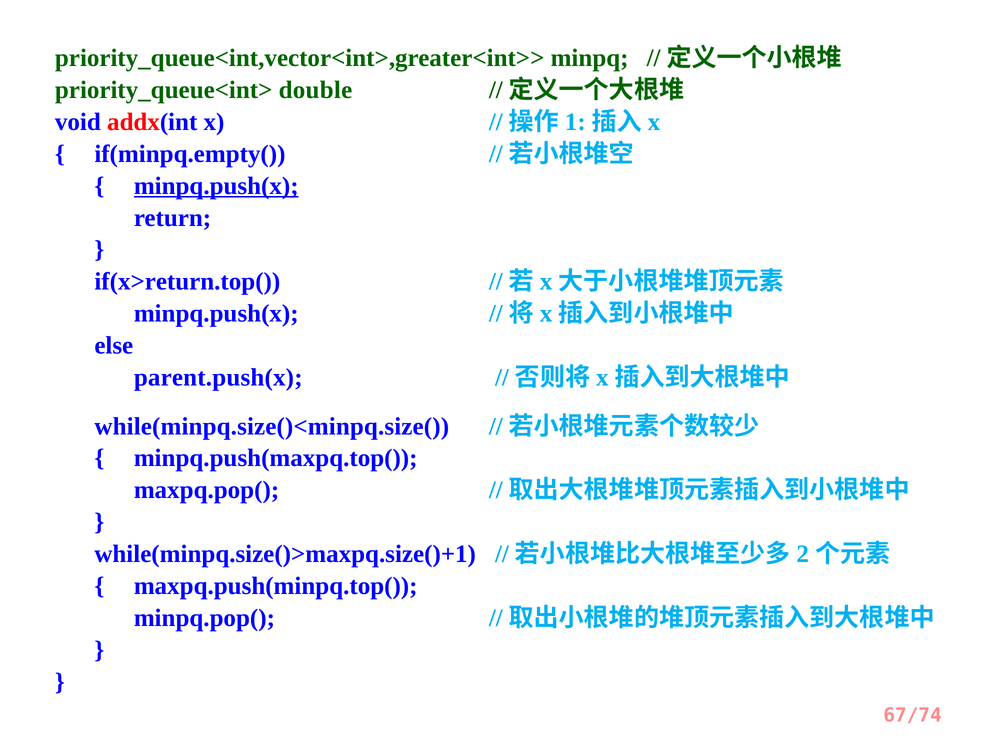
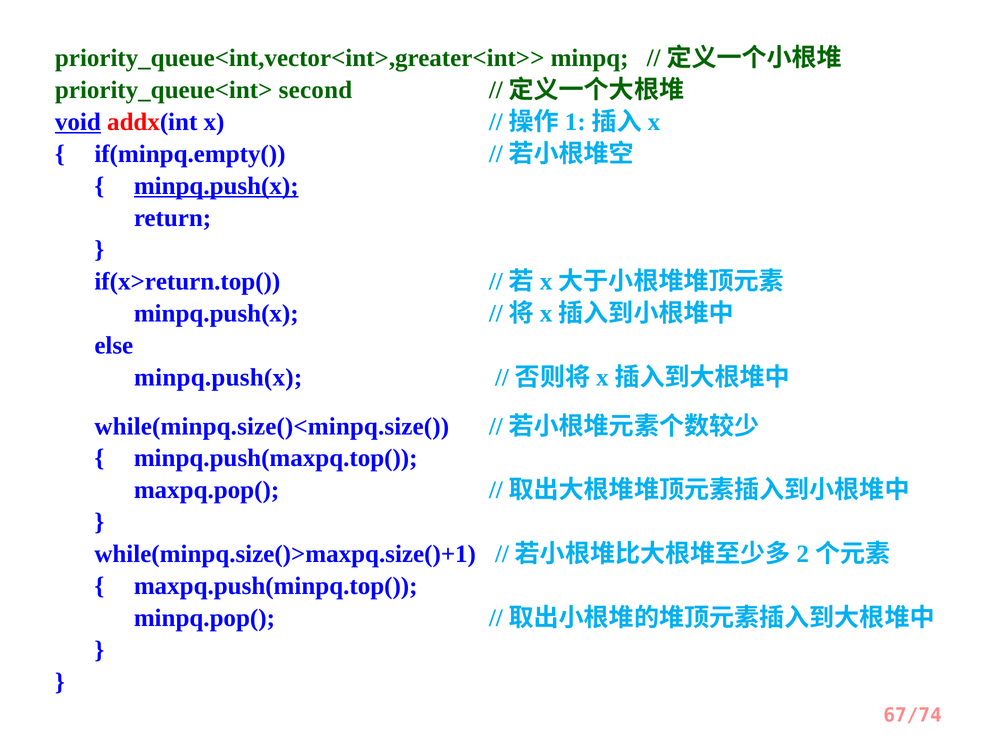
double: double -> second (315, 90)
void underline: none -> present (78, 122)
parent.push(x: parent.push(x -> minpq.push(x (218, 378)
